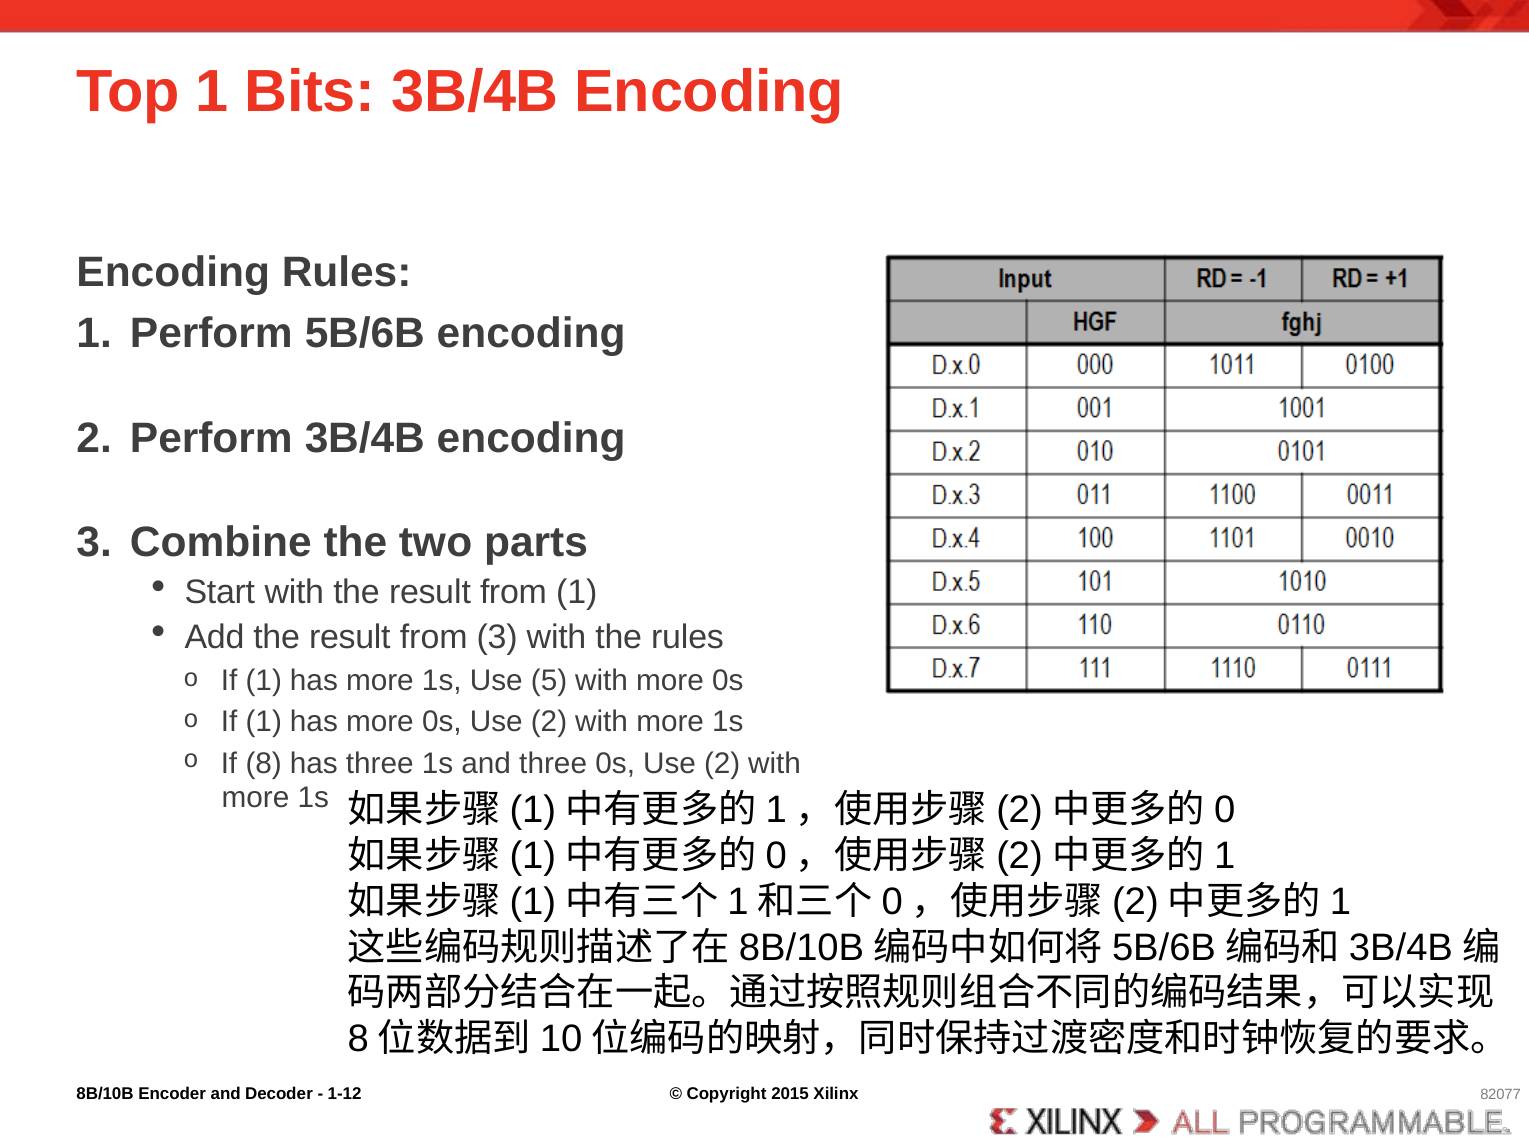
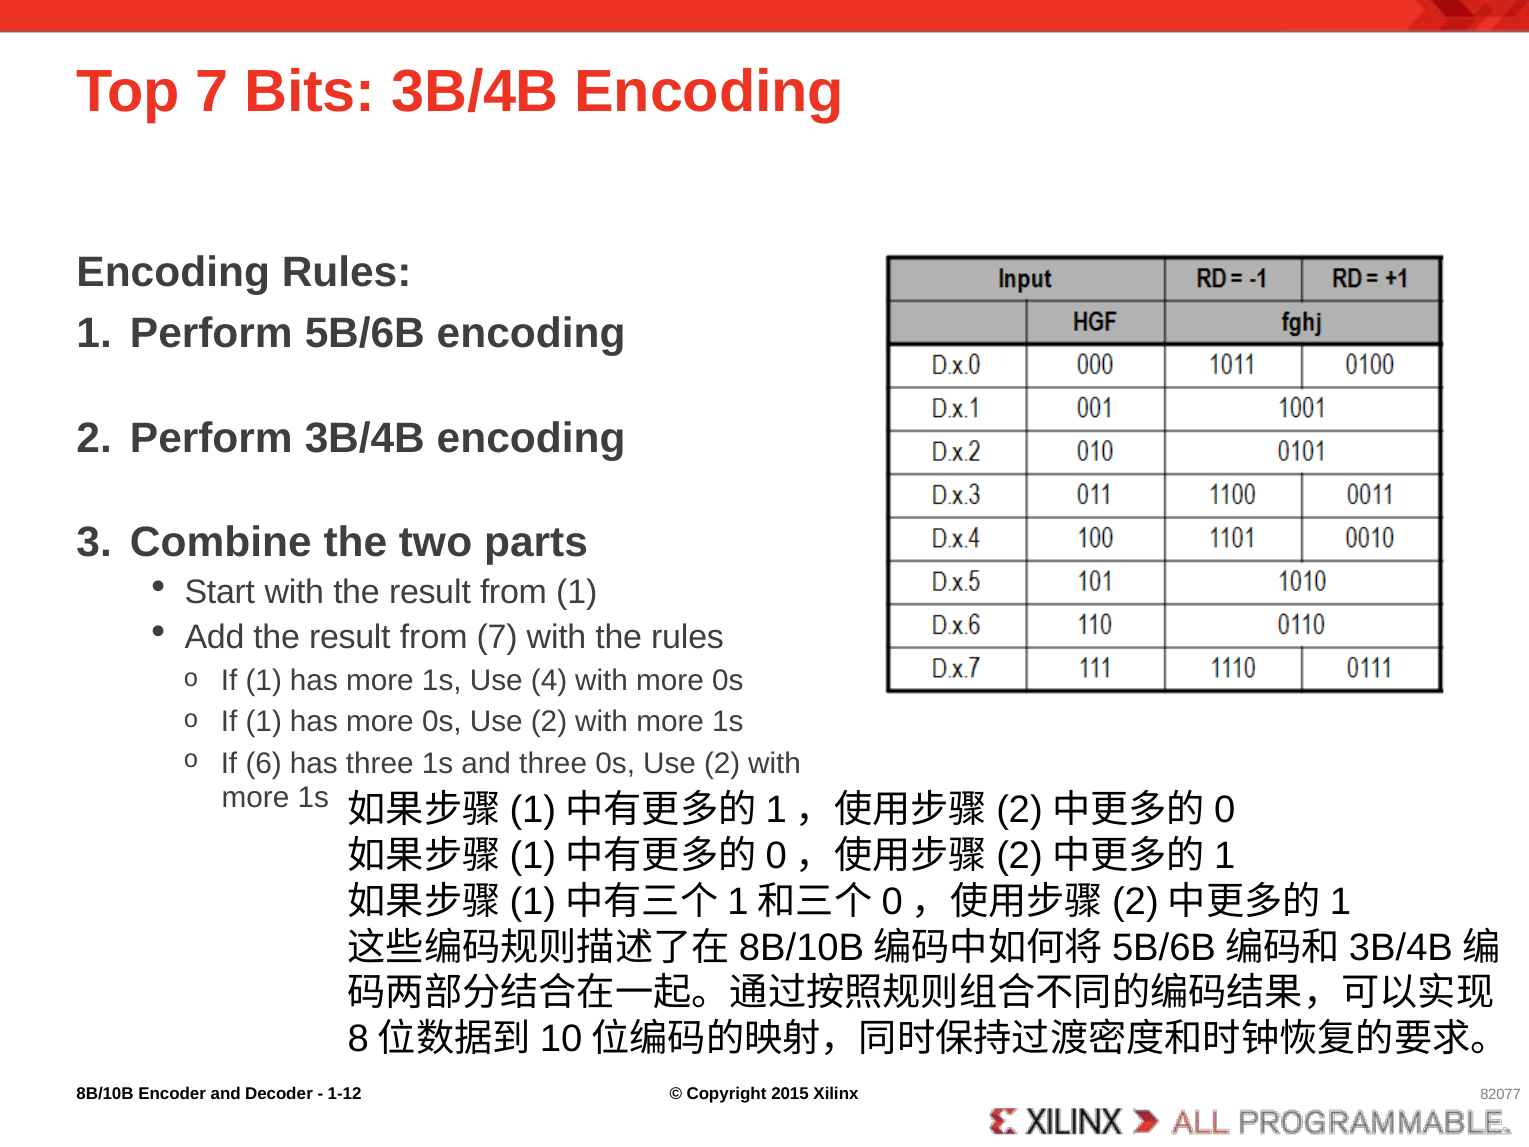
Top 1: 1 -> 7 (212, 92)
from 3: 3 -> 7 (497, 638)
5: 5 -> 4 (549, 681)
8: 8 -> 6 (264, 763)
